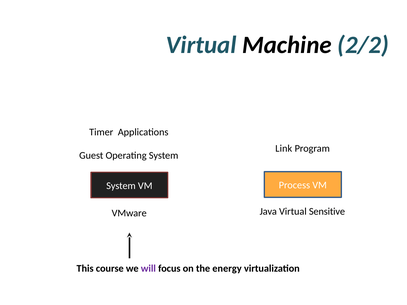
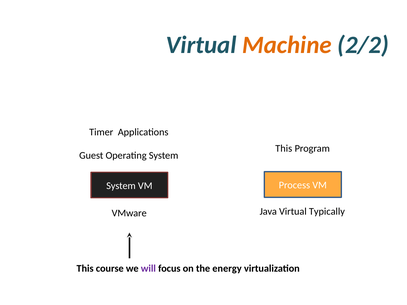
Machine colour: black -> orange (287, 45)
Link: Link -> This (284, 149)
Sensitive: Sensitive -> Typically (327, 212)
